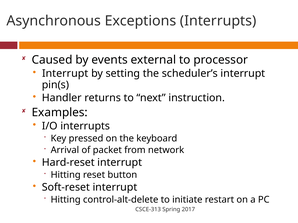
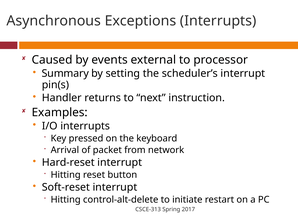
Interrupt: Interrupt -> Summary (65, 74)
